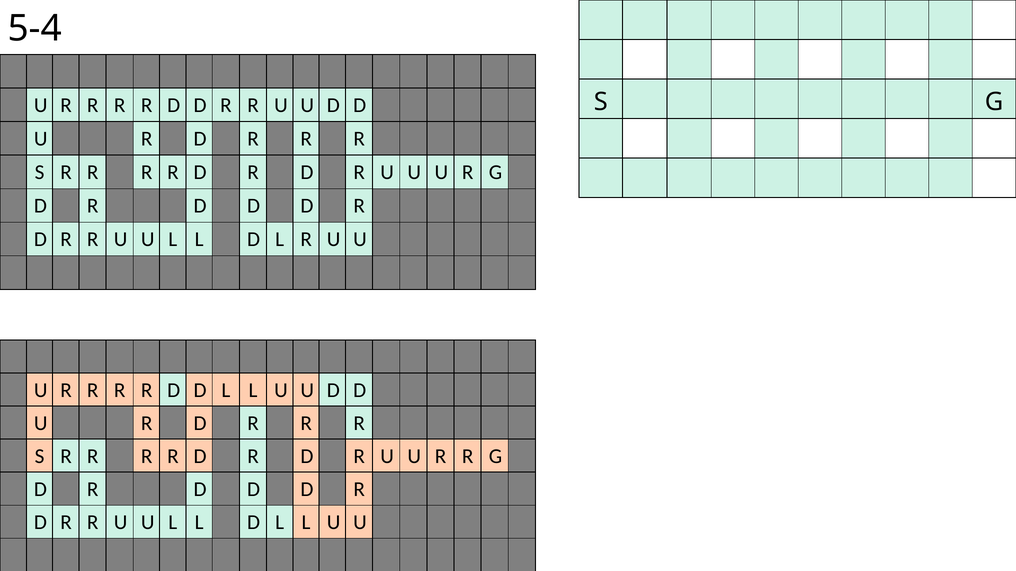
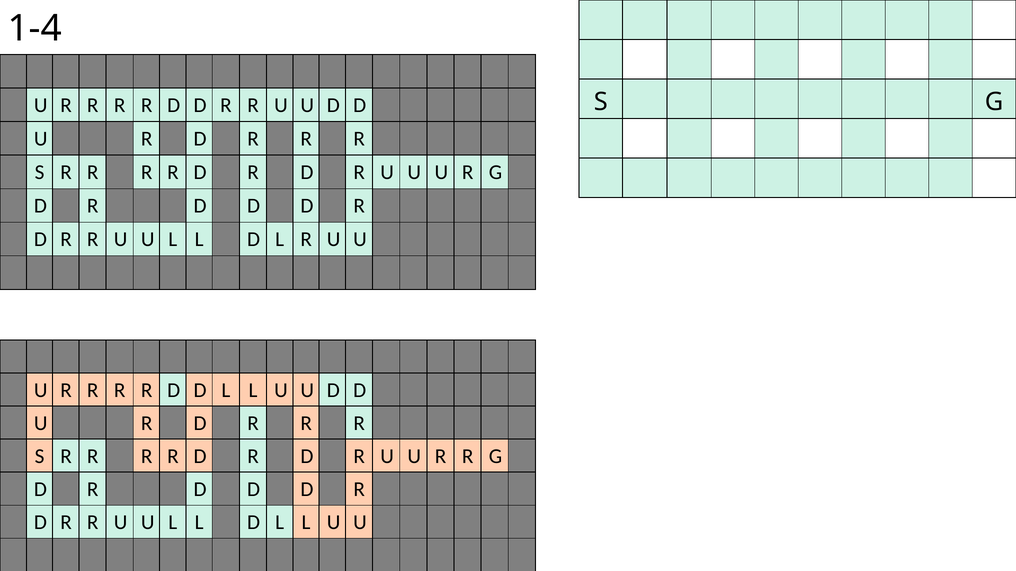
5-4: 5-4 -> 1-4 (35, 29)
